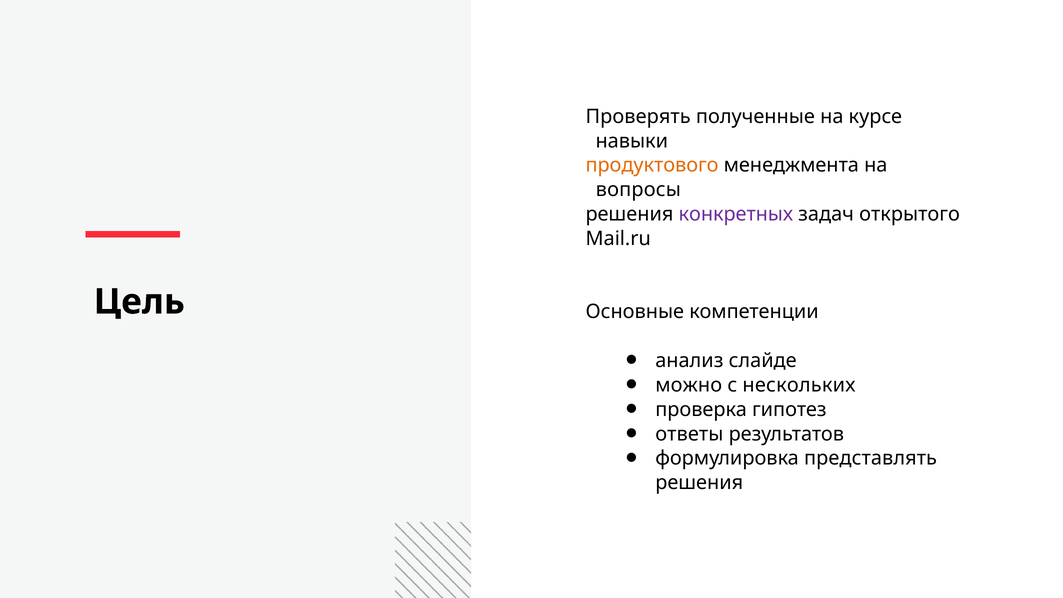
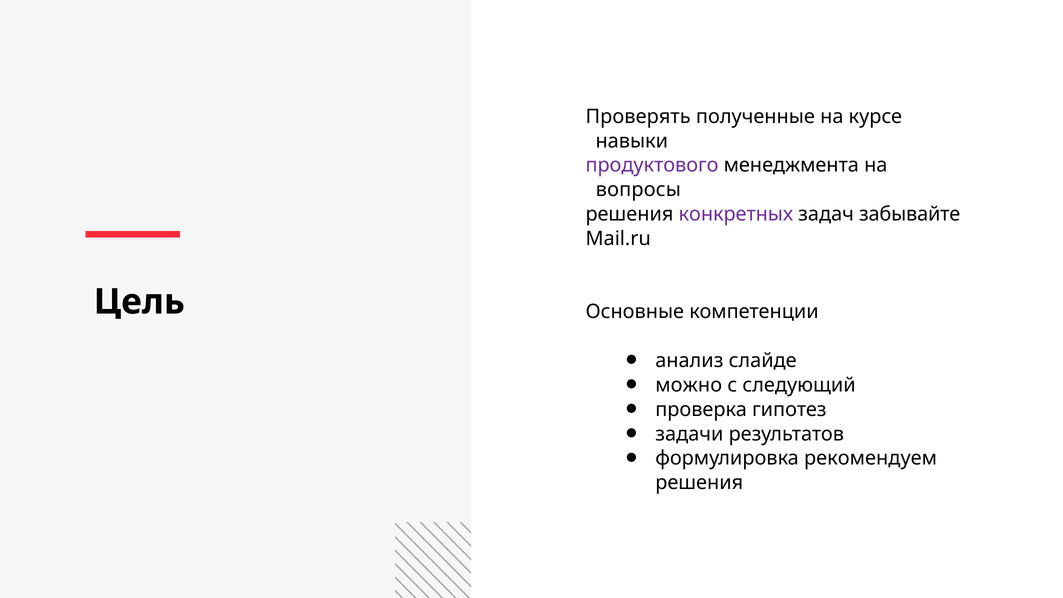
продуктового colour: orange -> purple (652, 165)
открытого: открытого -> забывайте (910, 214)
нескольких: нескольких -> следующий (799, 385)
ответы: ответы -> задачи (689, 434)
представлять: представлять -> рекомендуем (871, 458)
